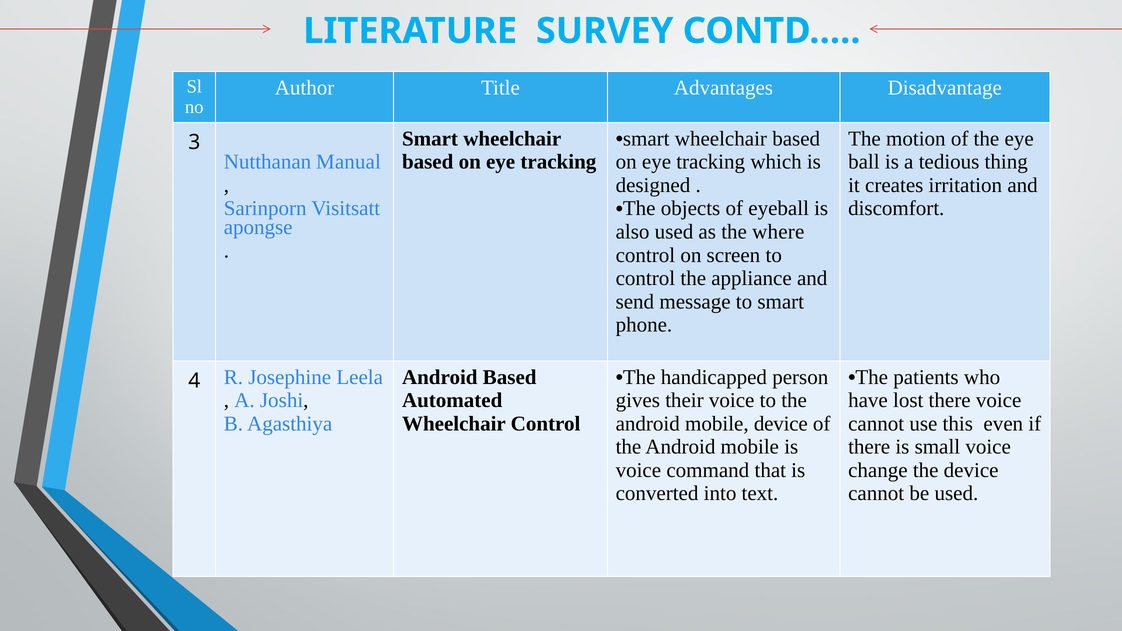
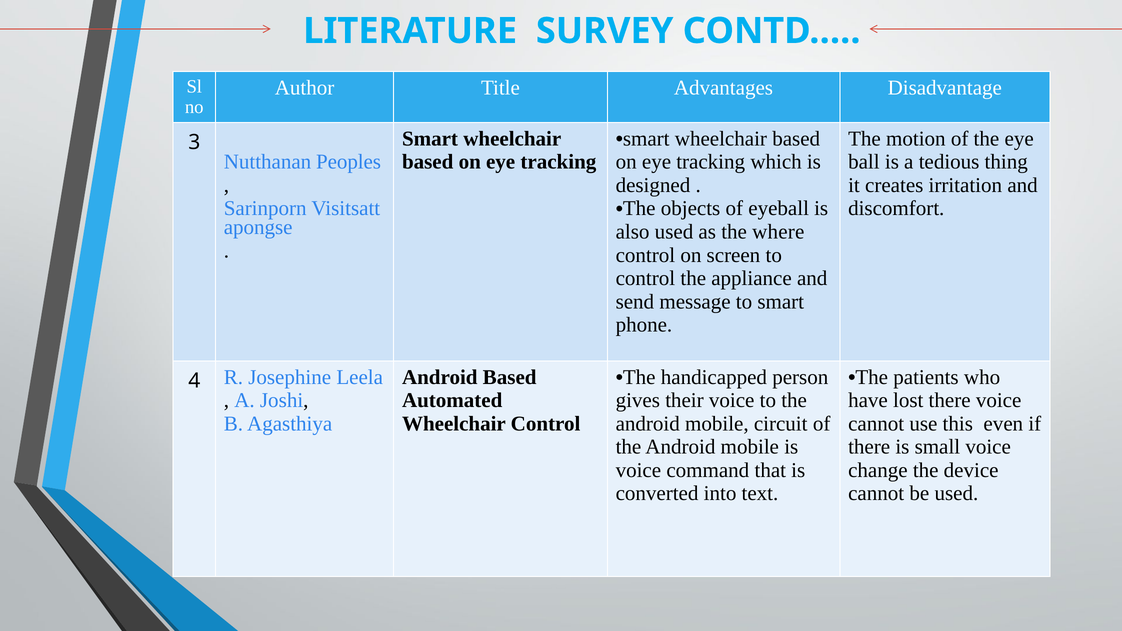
Manual: Manual -> Peoples (349, 162)
mobile device: device -> circuit (781, 424)
